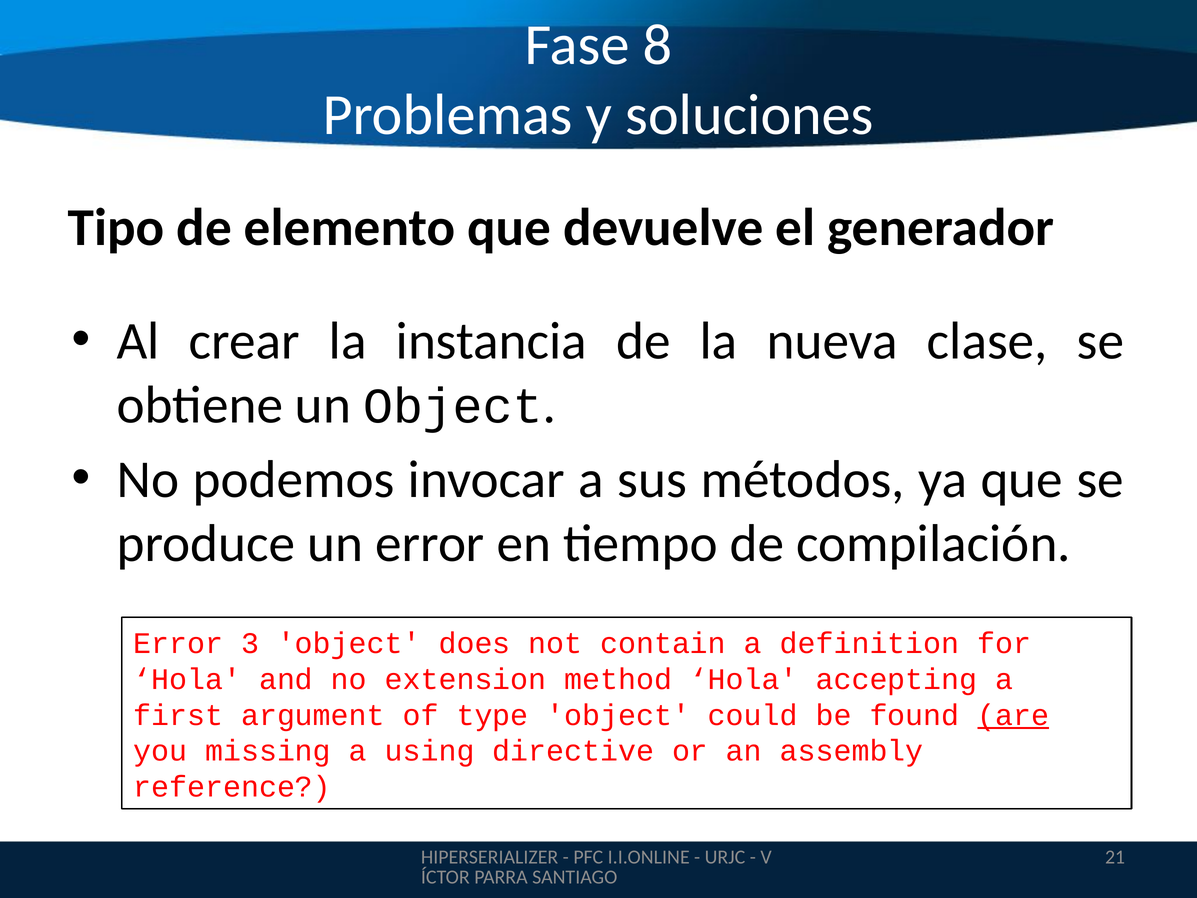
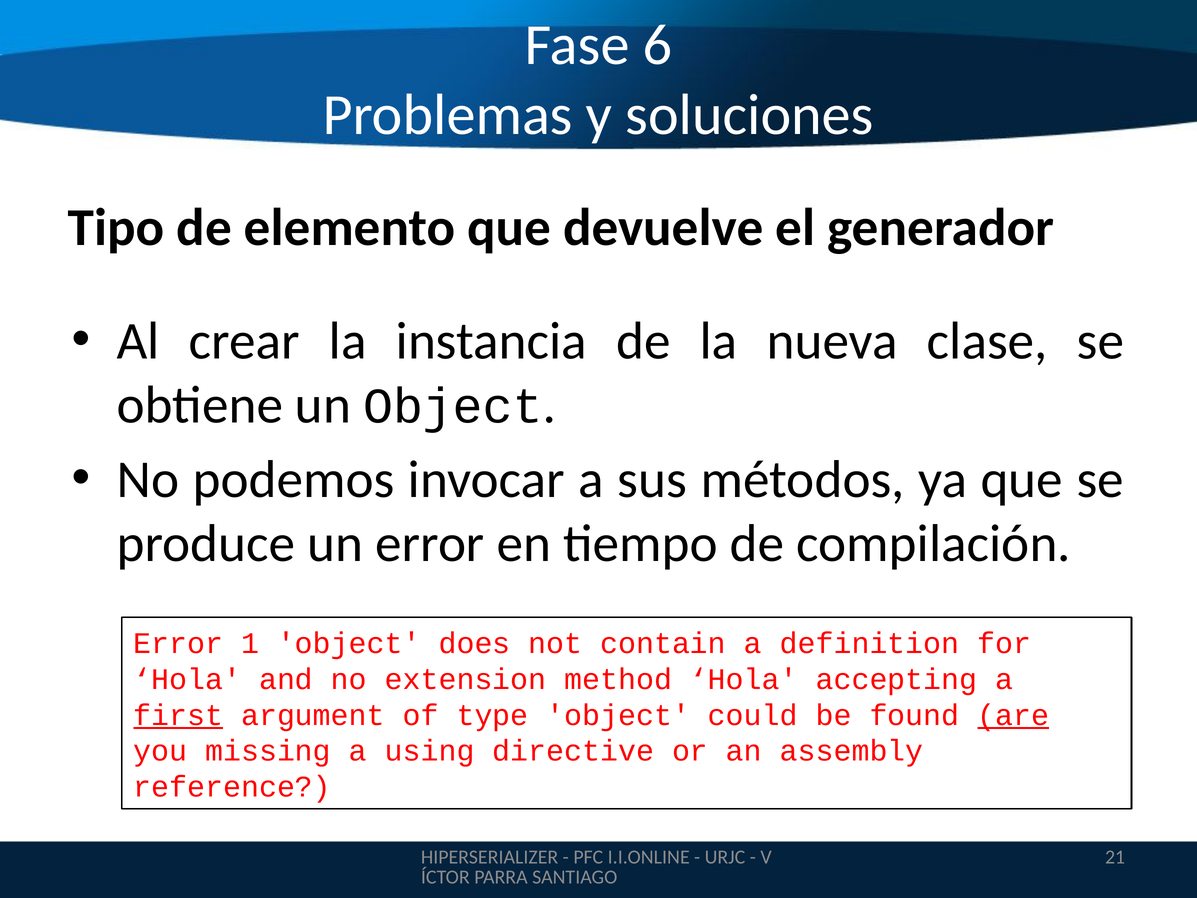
8: 8 -> 6 (657, 45)
3: 3 -> 1 (250, 643)
first underline: none -> present (178, 715)
